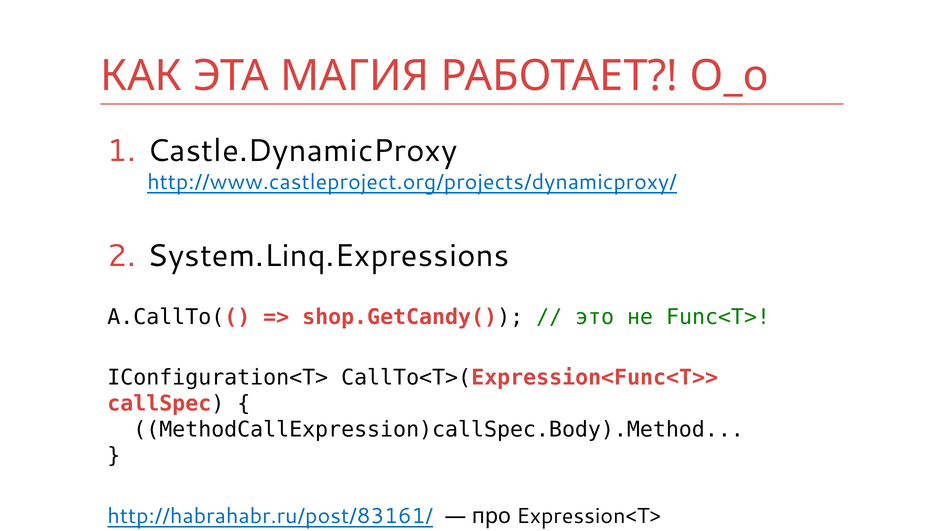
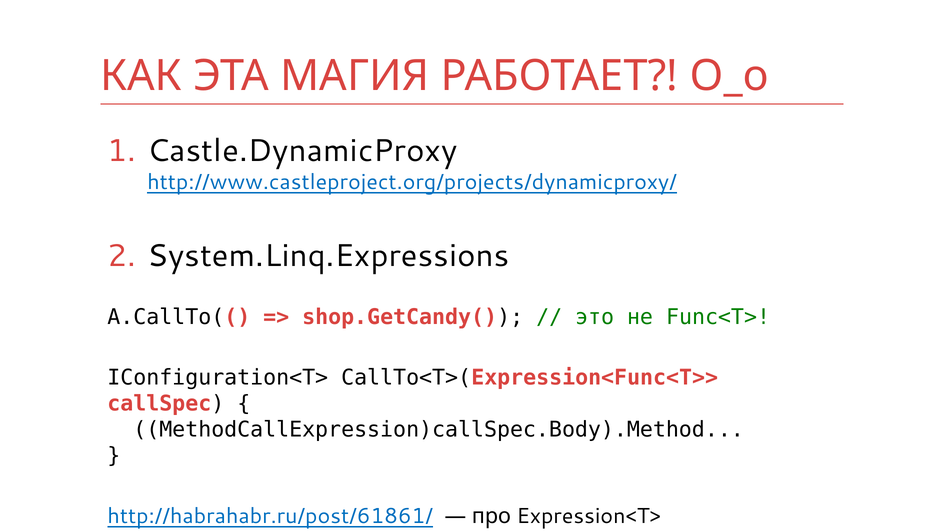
http://habrahabr.ru/post/83161/: http://habrahabr.ru/post/83161/ -> http://habrahabr.ru/post/61861/ (270, 516)
